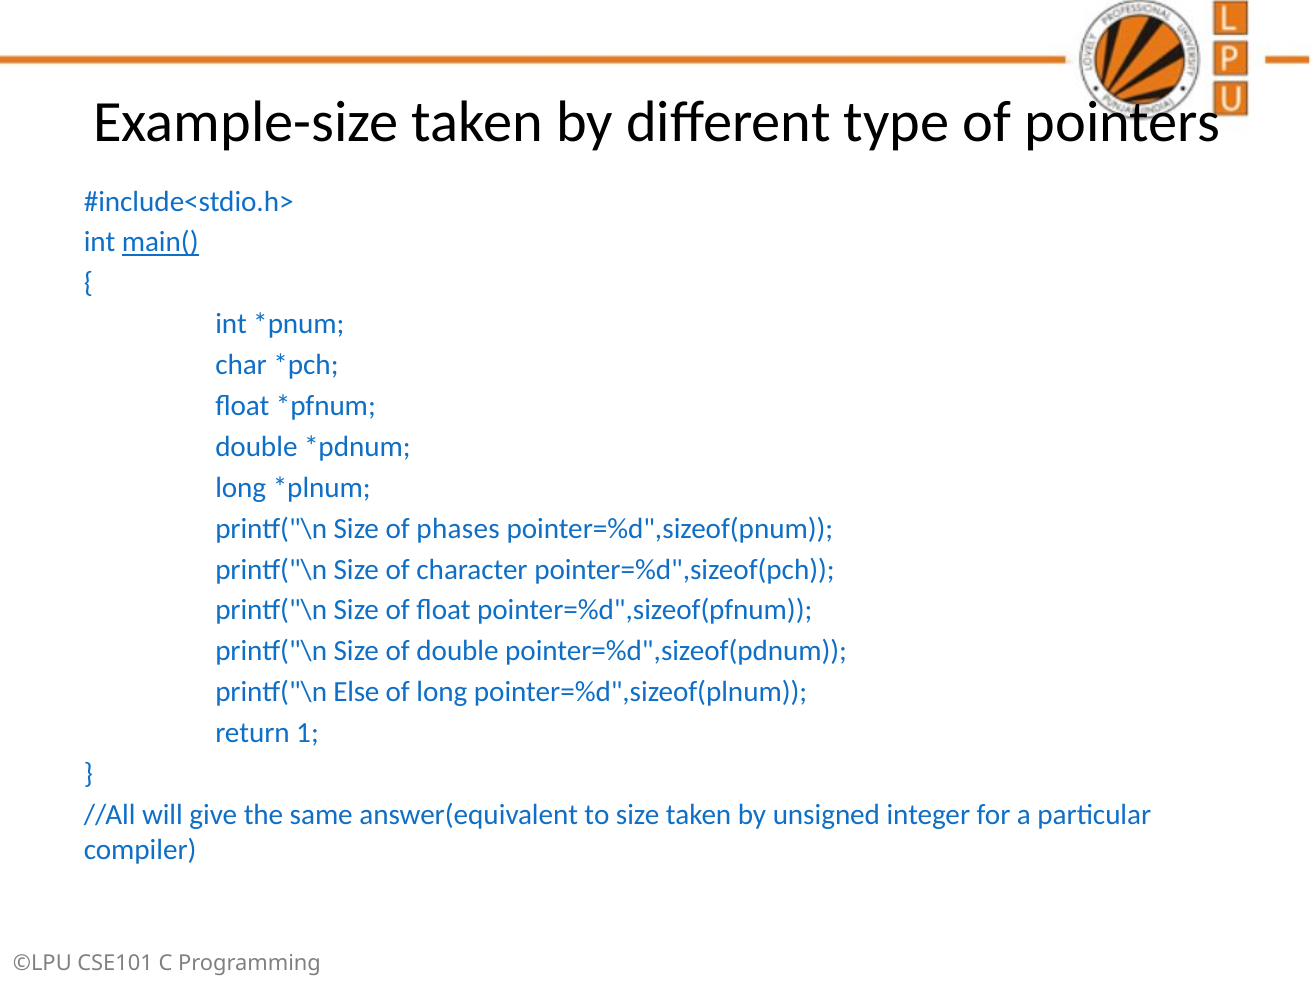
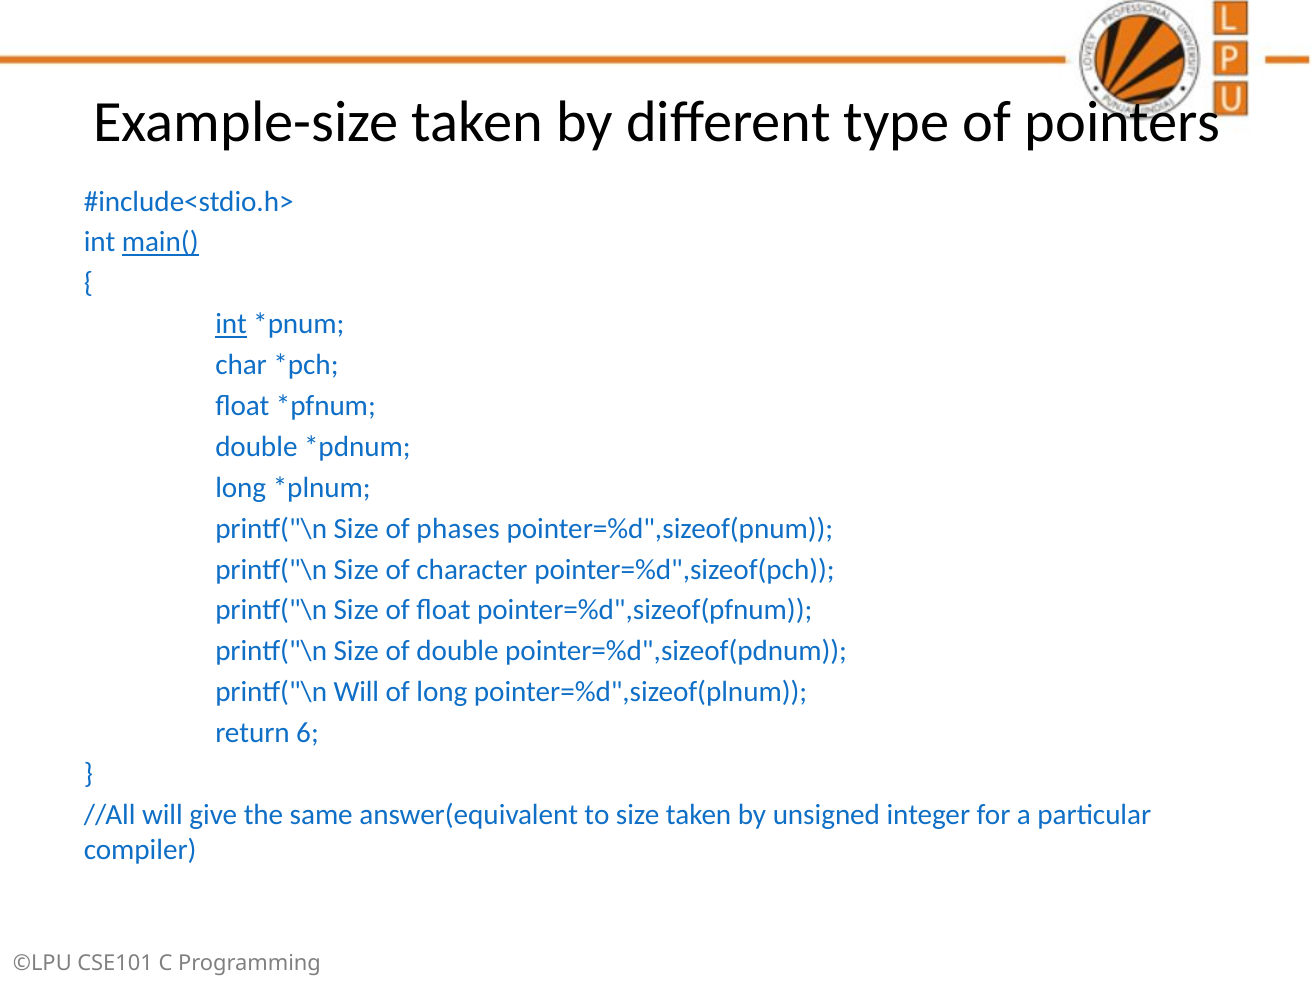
int underline: none -> present (231, 324)
printf("\n Else: Else -> Will (356, 692)
1: 1 -> 6 (308, 733)
